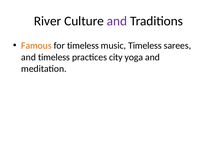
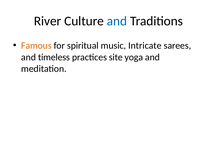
and colour: purple -> blue (117, 21)
for timeless: timeless -> spiritual (83, 46)
music Timeless: Timeless -> Intricate (145, 46)
city: city -> site (116, 57)
